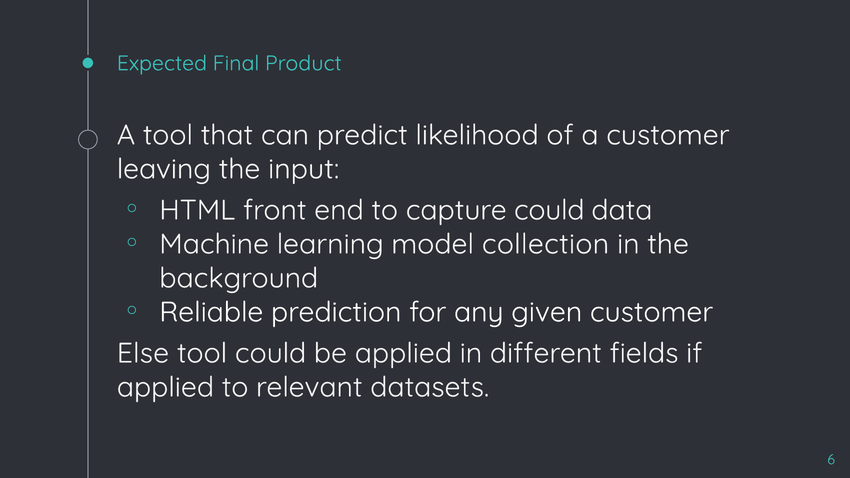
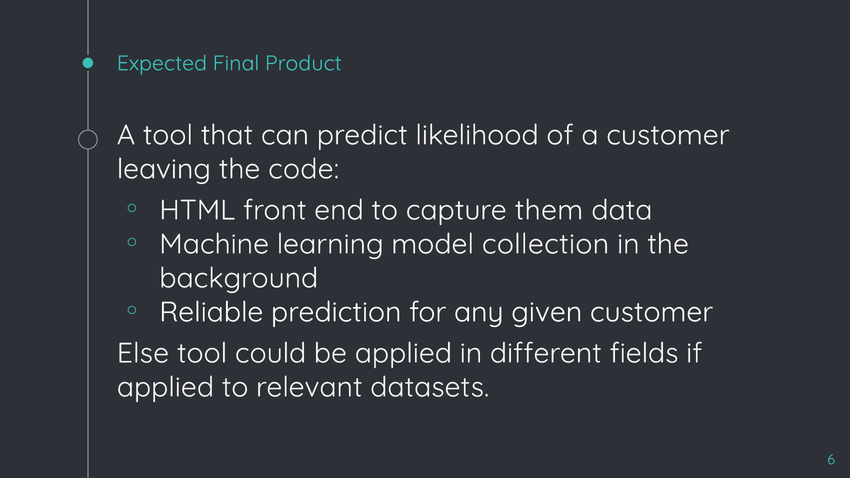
input: input -> code (304, 169)
capture could: could -> them (549, 210)
